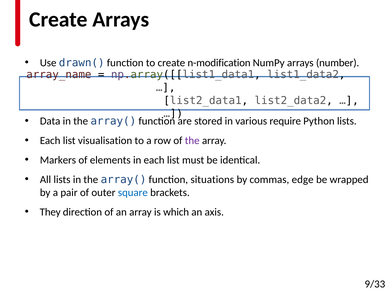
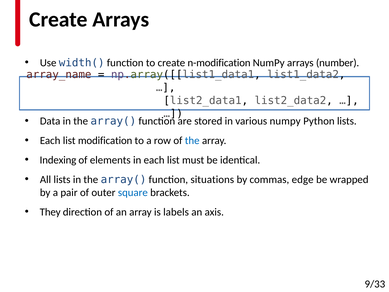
drawn(: drawn( -> width( (82, 63)
various require: require -> numpy (285, 121)
visualisation: visualisation -> modification (105, 140)
the colour: purple -> blue (192, 140)
Markers: Markers -> Indexing (58, 160)
which: which -> labels (176, 212)
